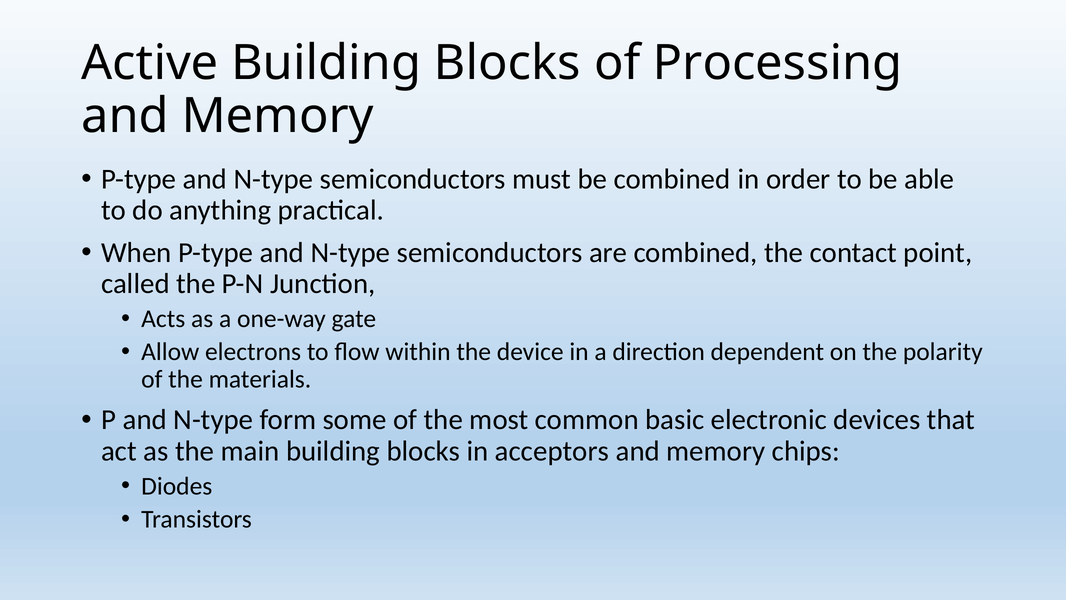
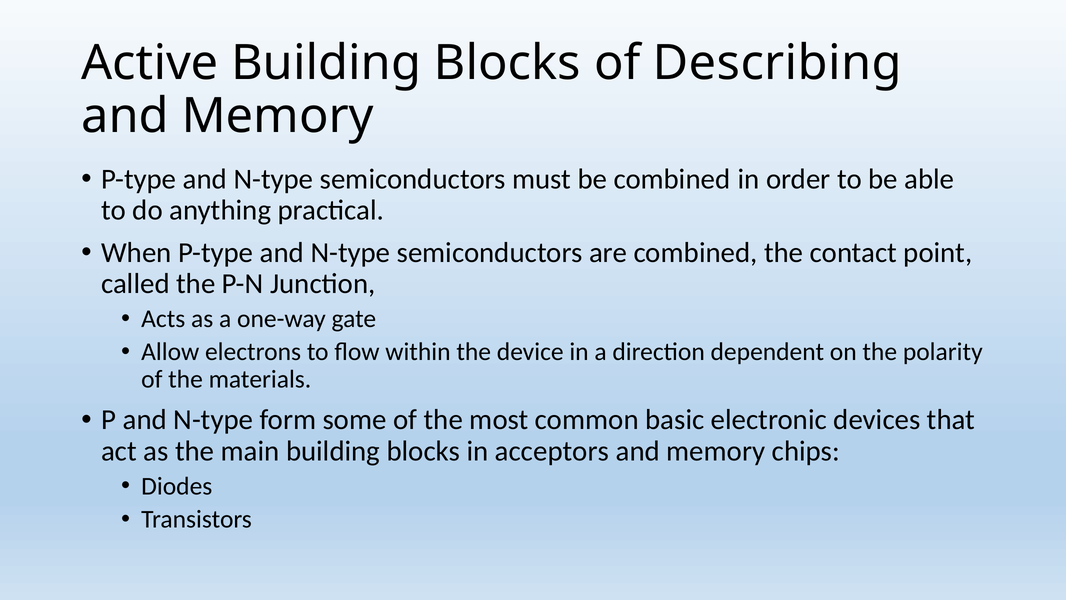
Processing: Processing -> Describing (777, 63)
